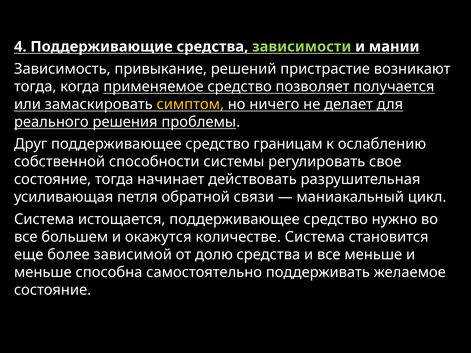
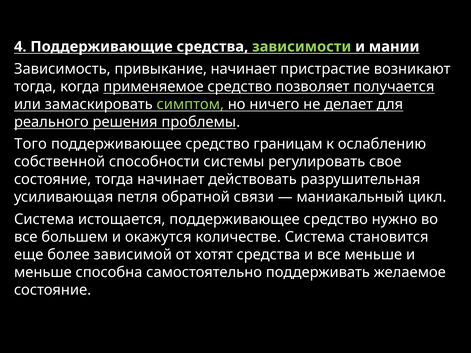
привыкание решений: решений -> начинает (244, 69)
симптом colour: yellow -> light green (190, 104)
Друг: Друг -> Того (31, 144)
долю: долю -> хотят (214, 255)
